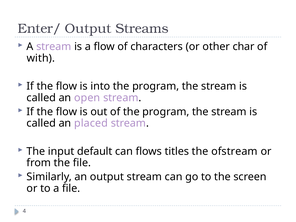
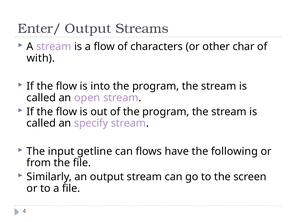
placed: placed -> specify (91, 123)
default: default -> getline (95, 151)
titles: titles -> have (177, 151)
ofstream: ofstream -> following (234, 151)
